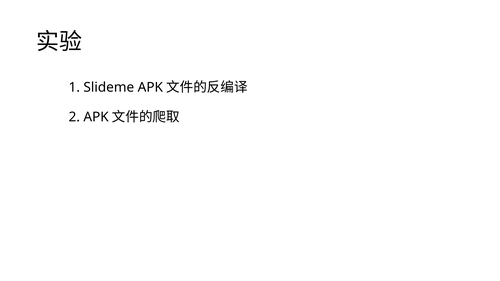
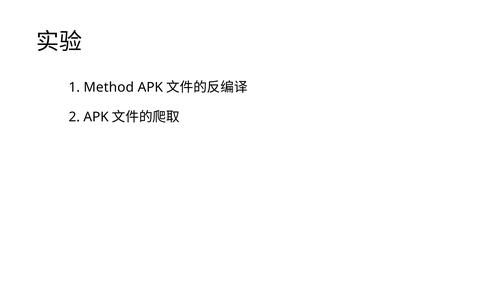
Slideme: Slideme -> Method (109, 88)
